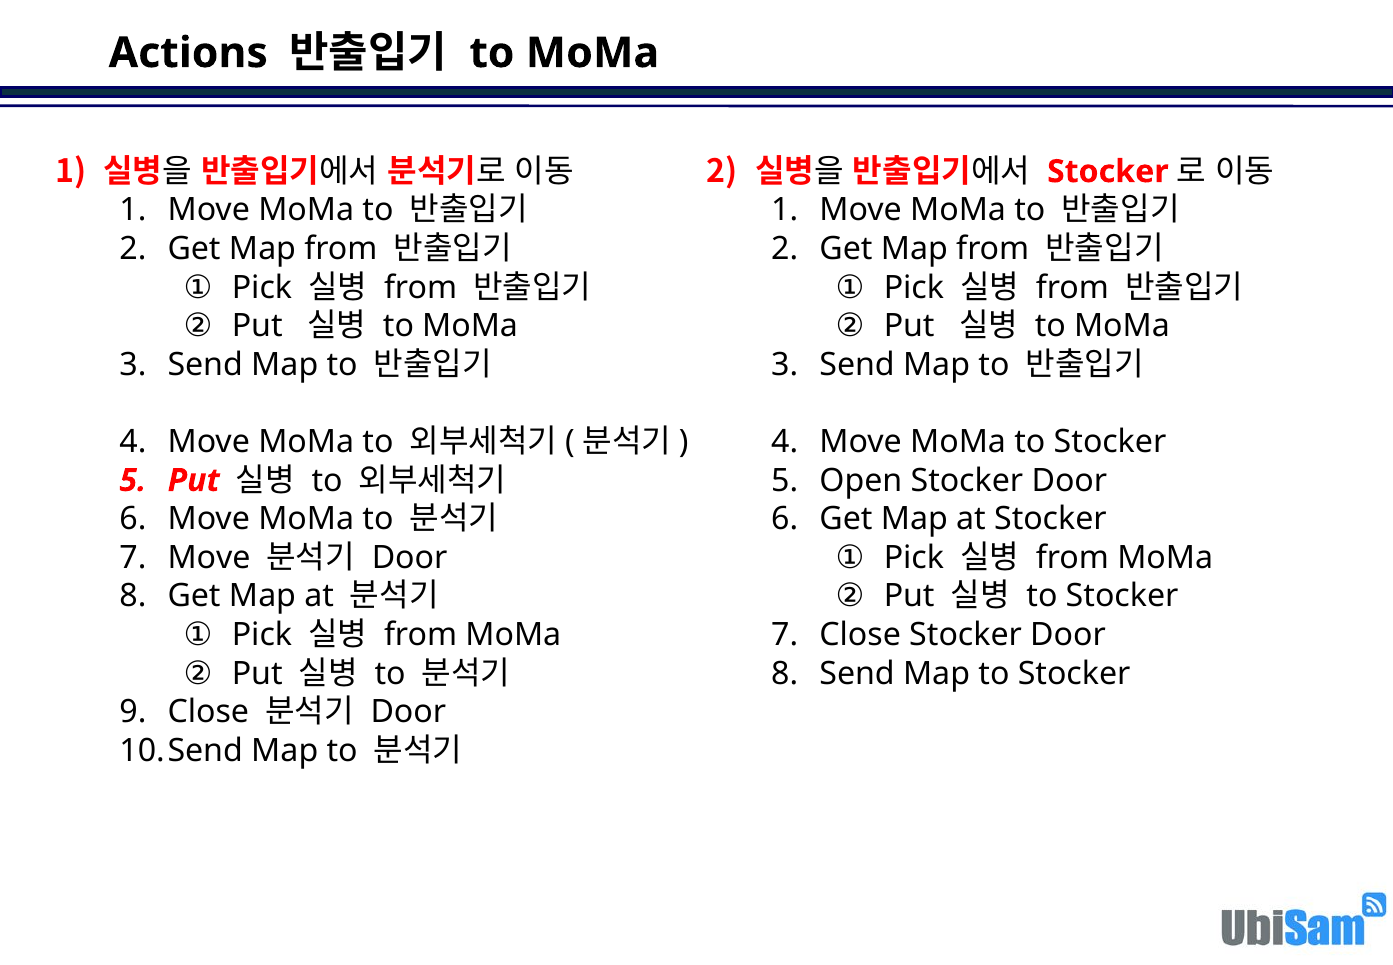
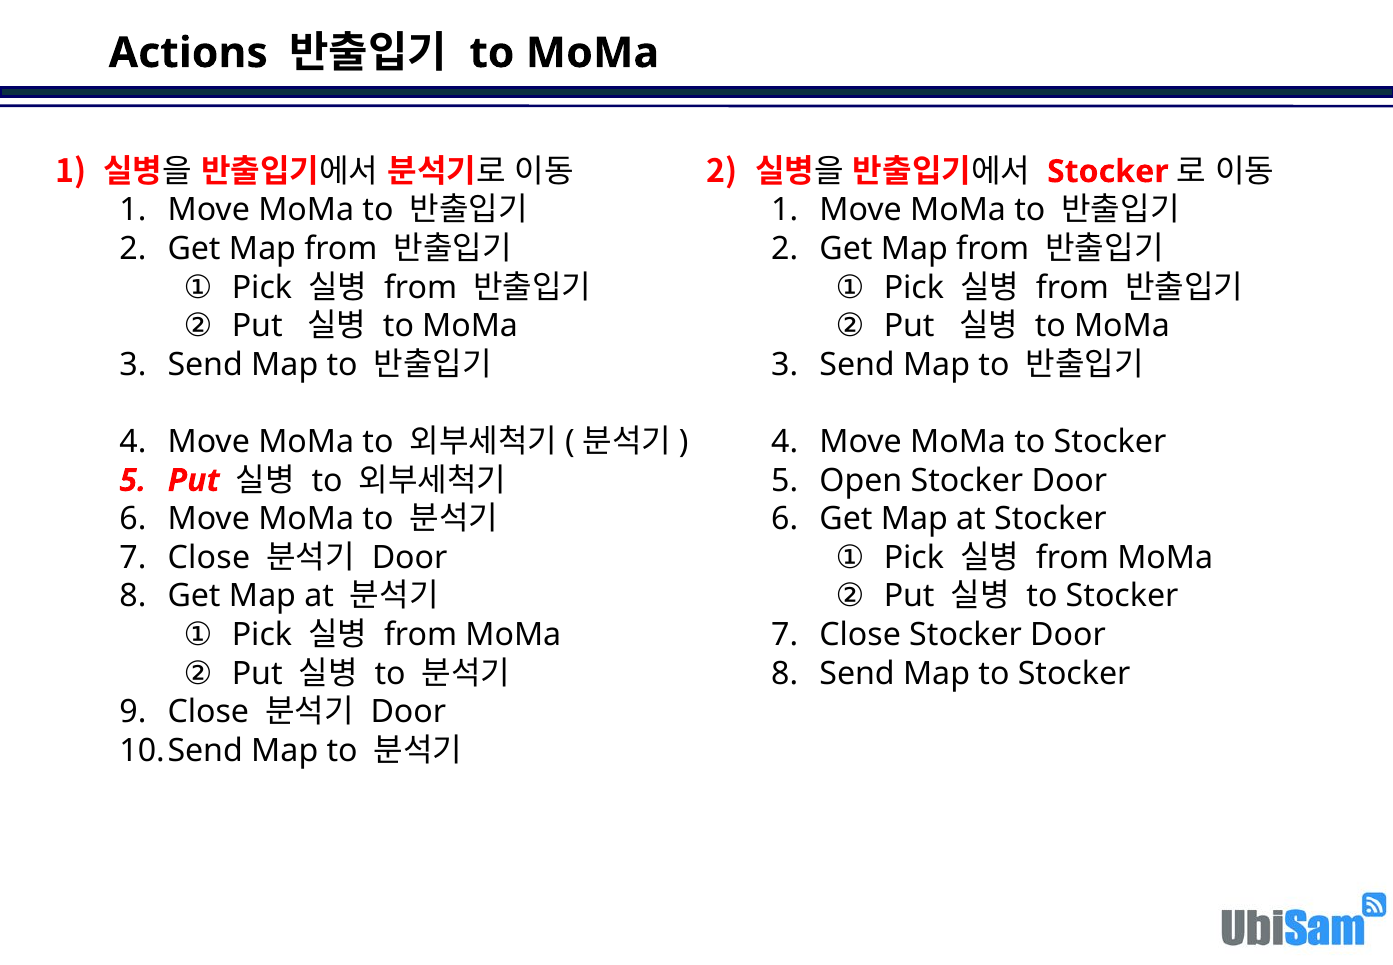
Move: Move -> Close (209, 557)
